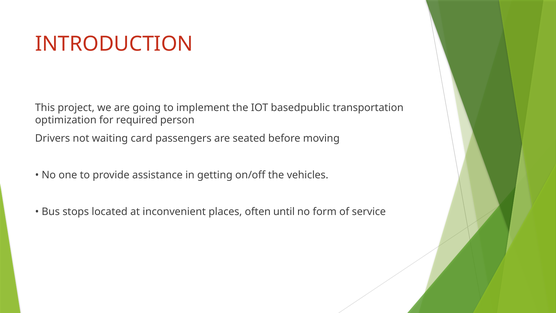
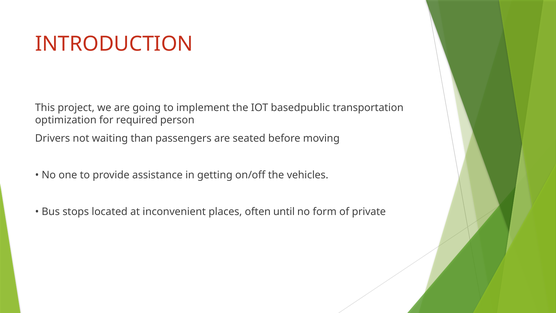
card: card -> than (142, 138)
service: service -> private (369, 212)
